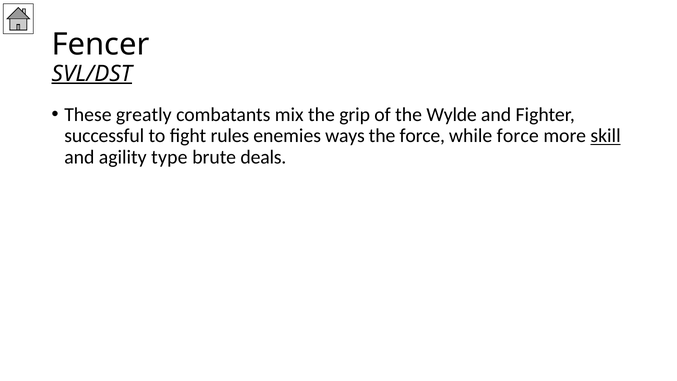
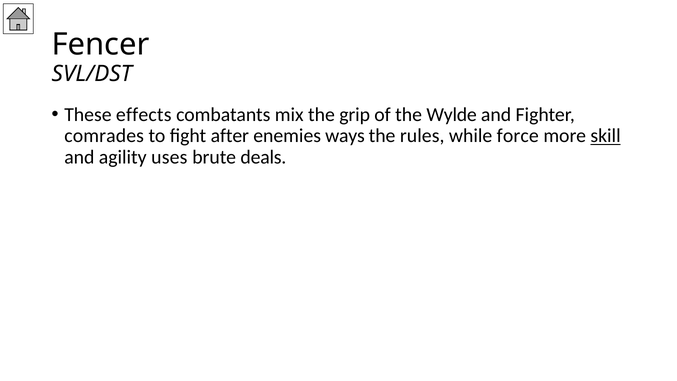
SVL/DST underline: present -> none (92, 74)
greatly: greatly -> effects (144, 114)
successful: successful -> comrades (104, 136)
rules: rules -> after (230, 136)
the force: force -> rules (422, 136)
type: type -> uses (169, 157)
